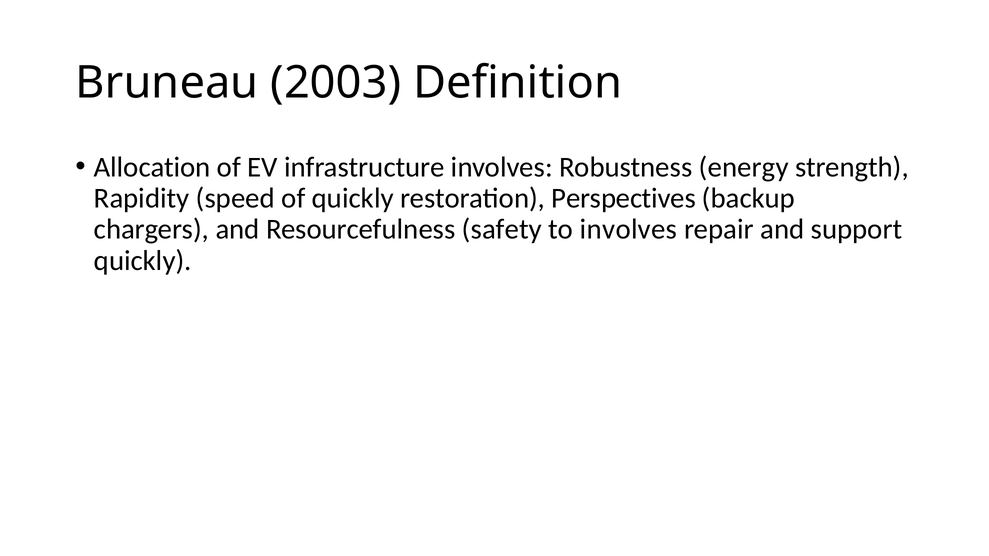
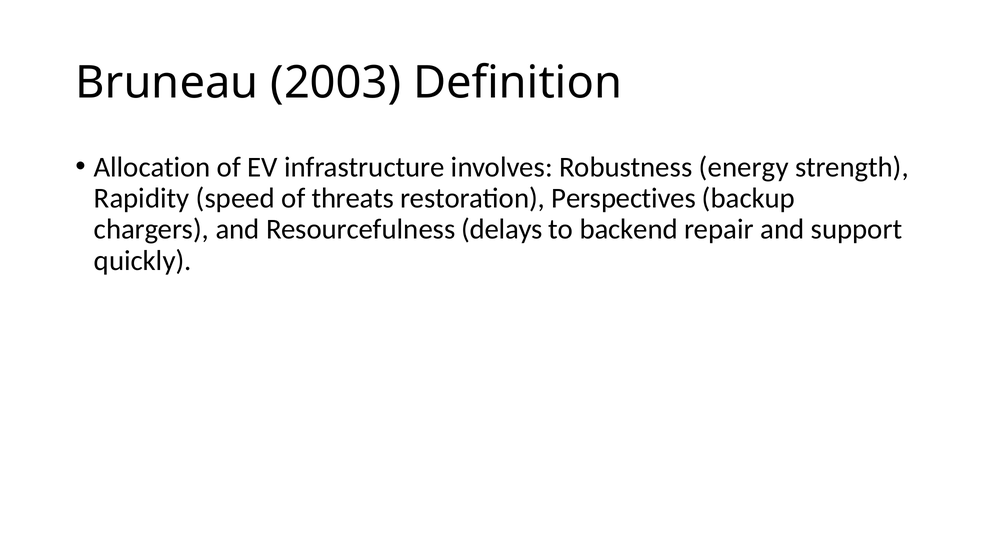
of quickly: quickly -> threats (353, 198)
safety: safety -> delays (502, 230)
to involves: involves -> backend (629, 230)
